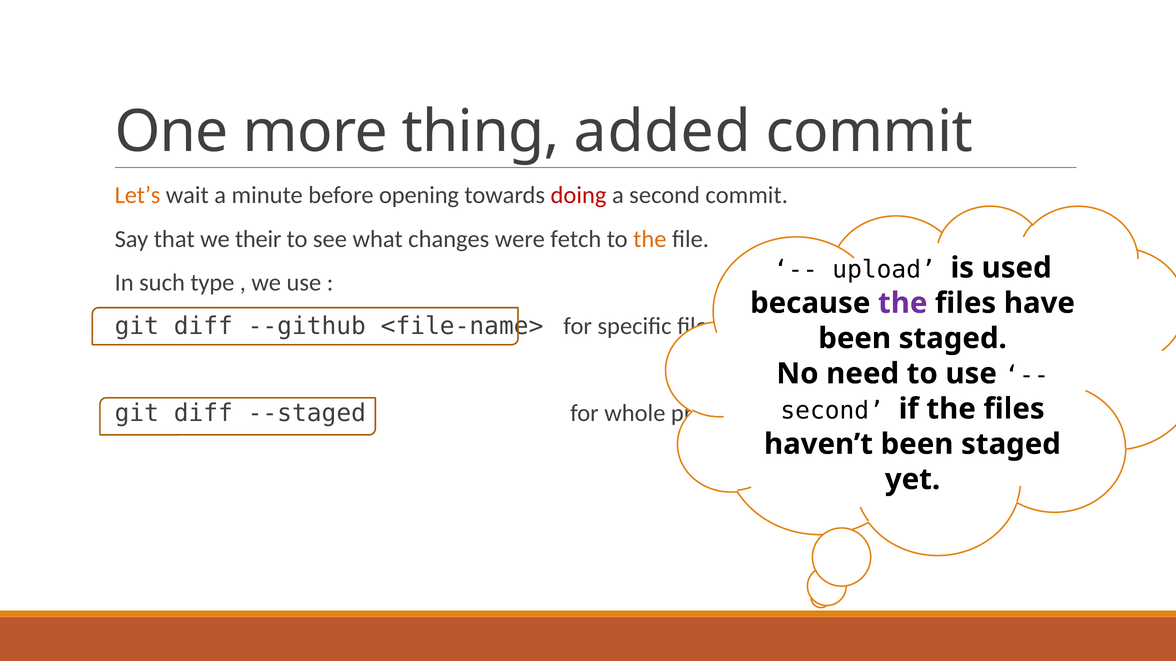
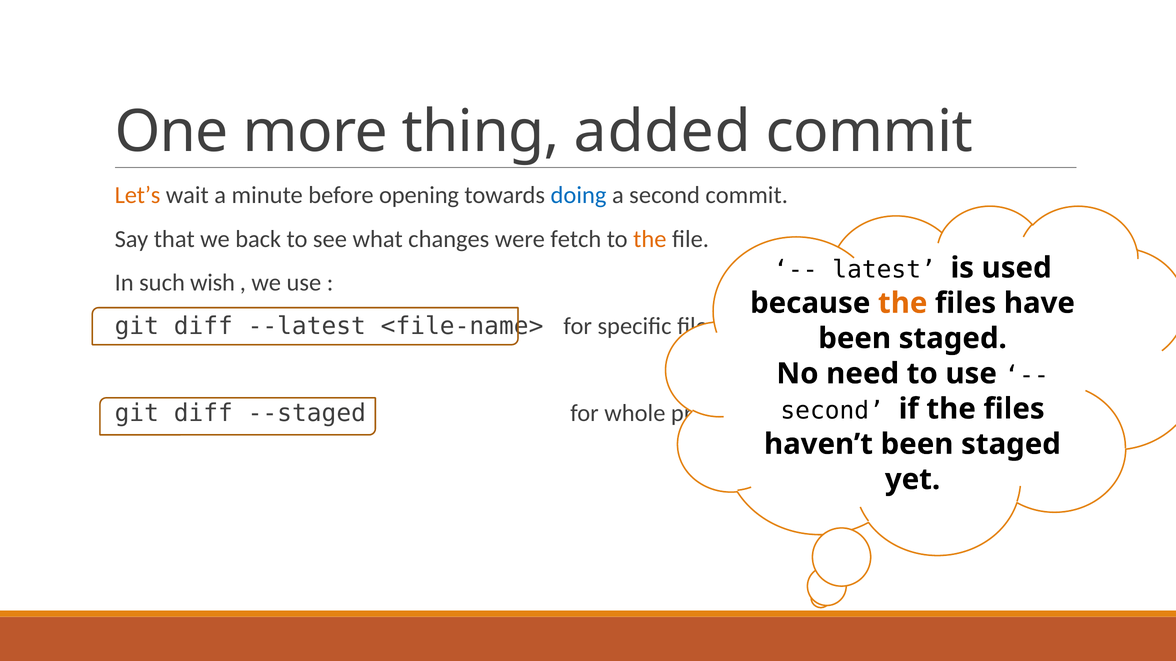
doing colour: red -> blue (578, 196)
their: their -> back (258, 239)
upload: upload -> latest (884, 270)
type: type -> wish (212, 283)
the colour: purple -> orange (903, 303)
--github: --github -> --latest (307, 326)
